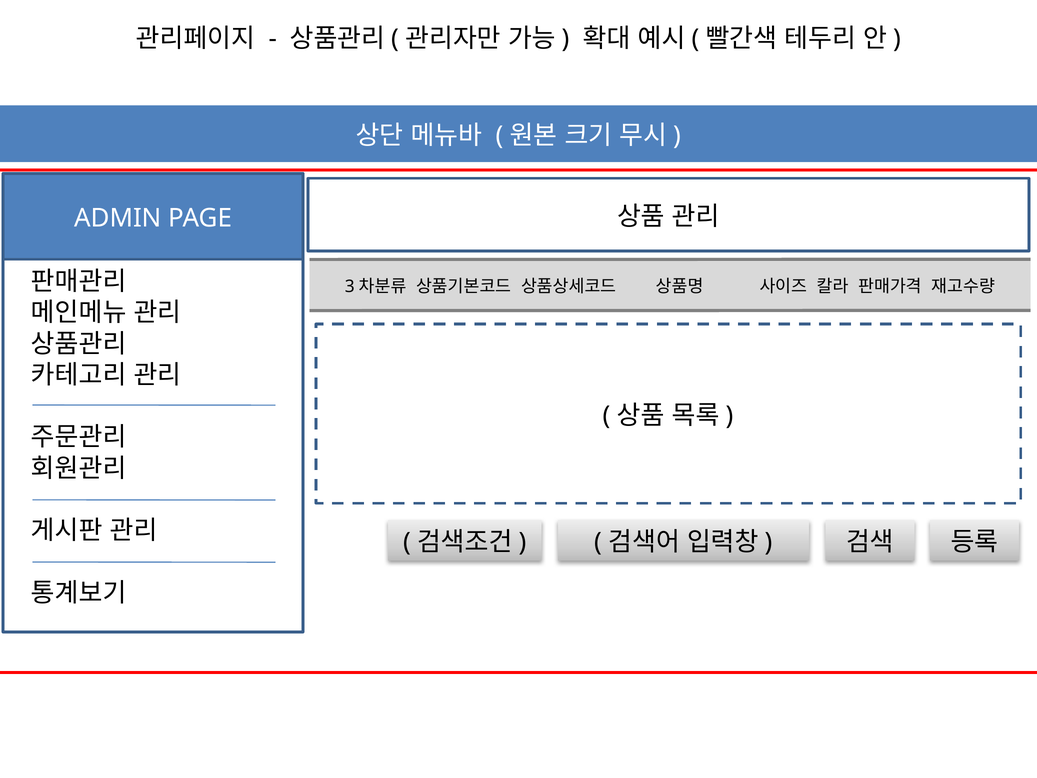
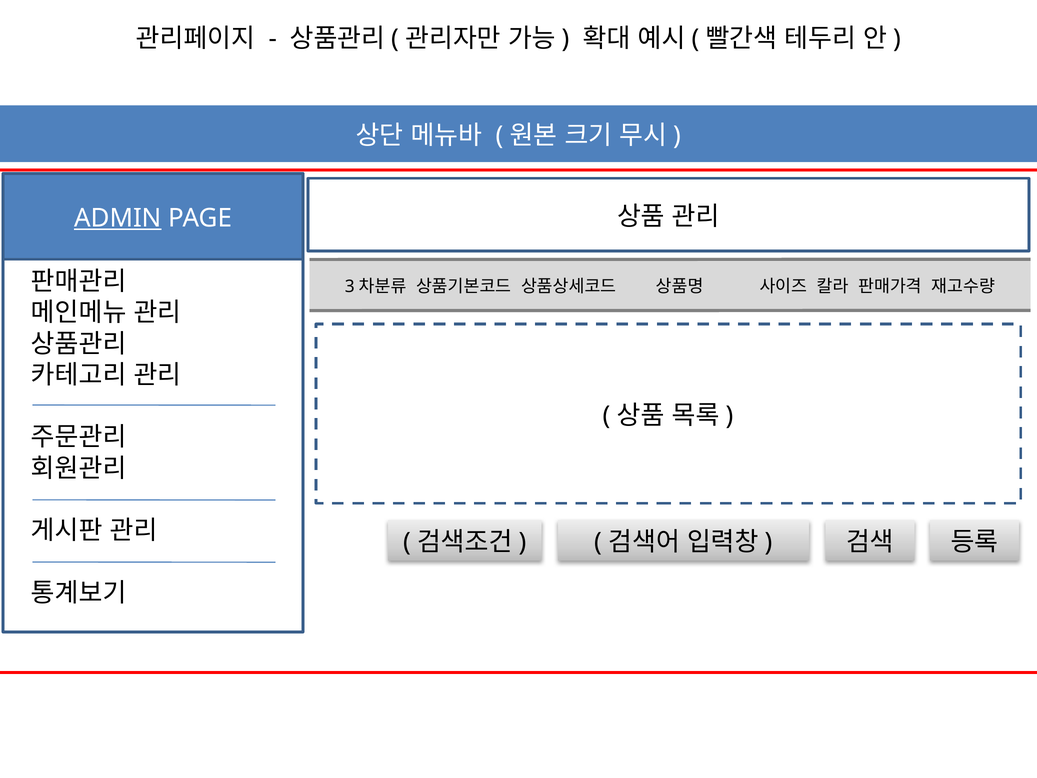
ADMIN underline: none -> present (118, 218)
